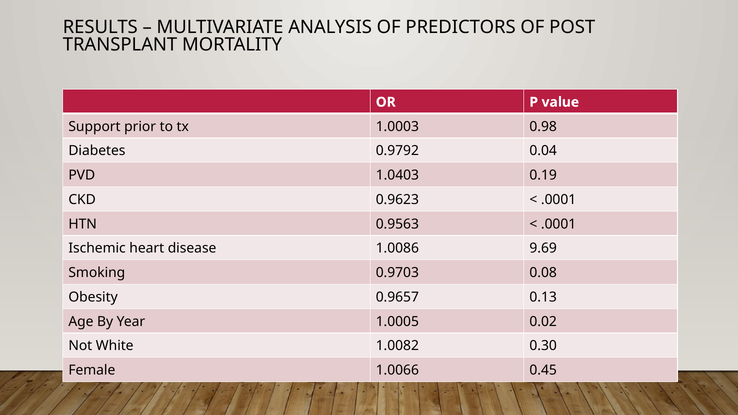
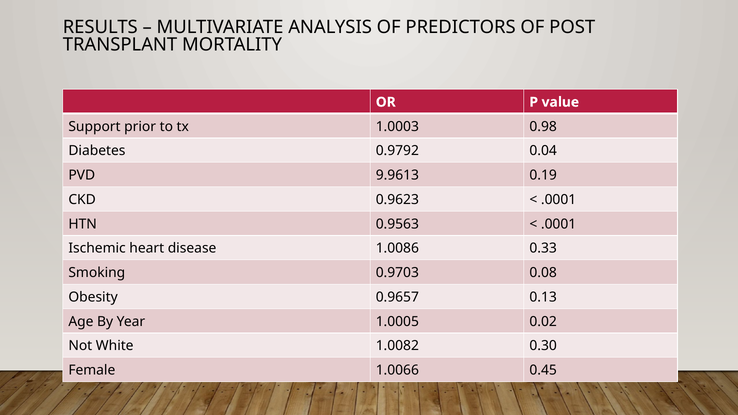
1.0403: 1.0403 -> 9.9613 (397, 175)
9.69: 9.69 -> 0.33 (543, 248)
